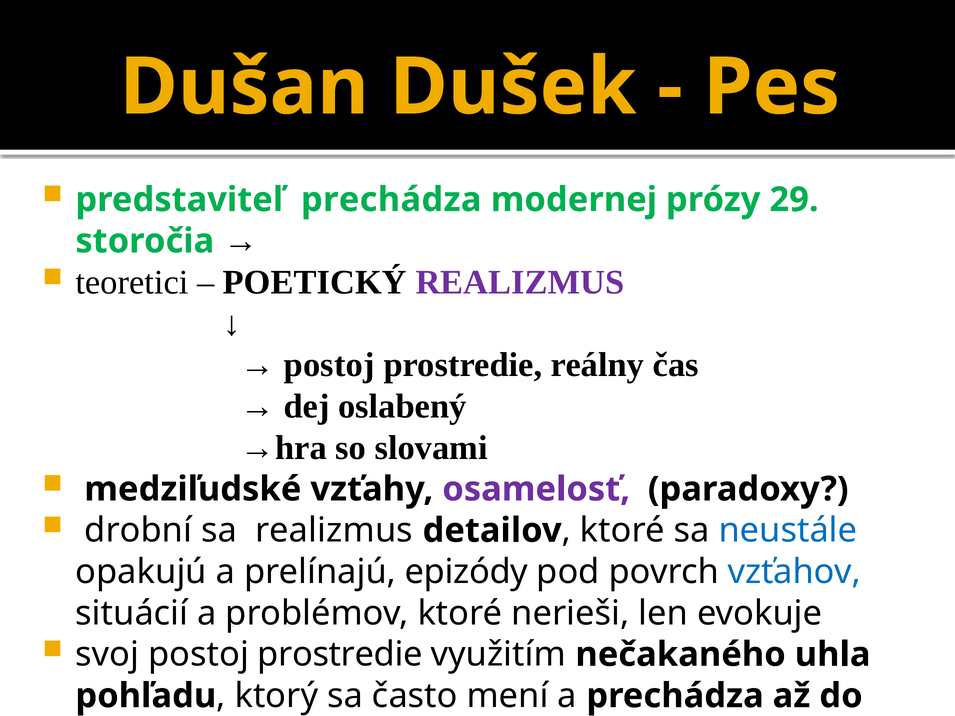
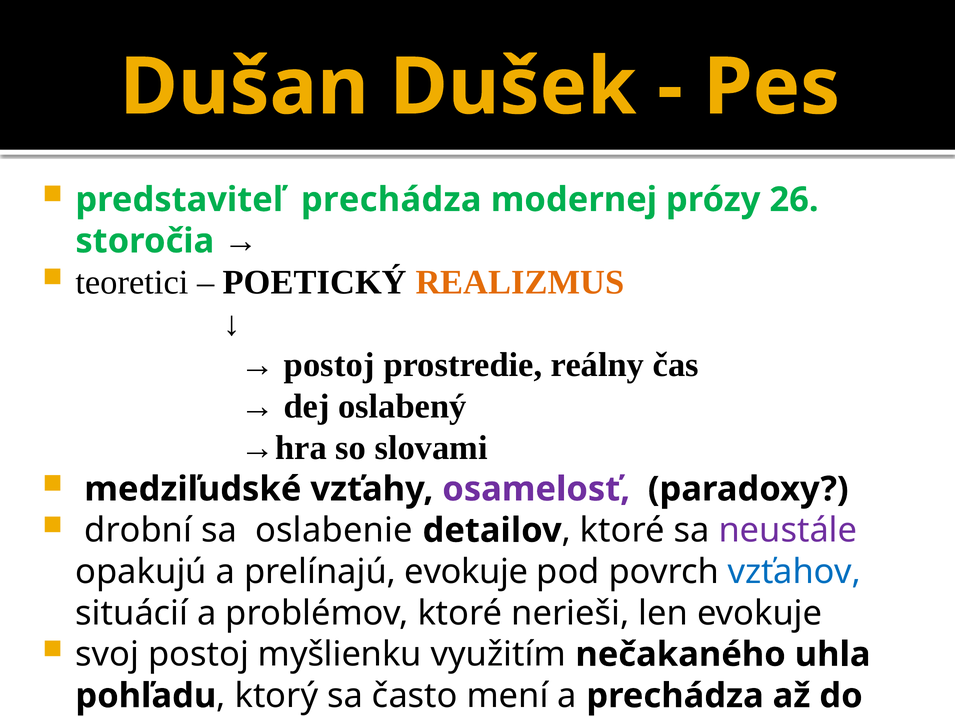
29: 29 -> 26 (794, 200)
REALIZMUS colour: purple -> orange (520, 282)
sa realizmus: realizmus -> oslabenie (334, 531)
neustále colour: blue -> purple (788, 531)
prelínajú epizódy: epizódy -> evokuje (466, 572)
svoj postoj prostredie: prostredie -> myšlienku (340, 655)
